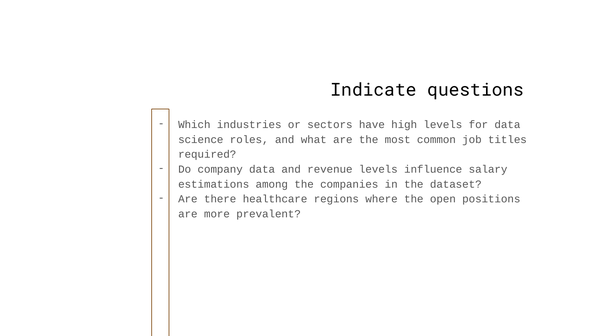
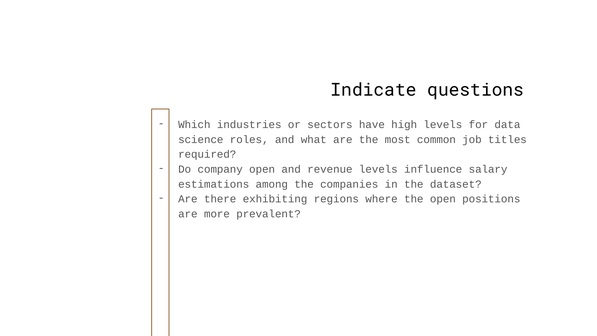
company data: data -> open (262, 169)
healthcare: healthcare -> exhibiting (275, 199)
